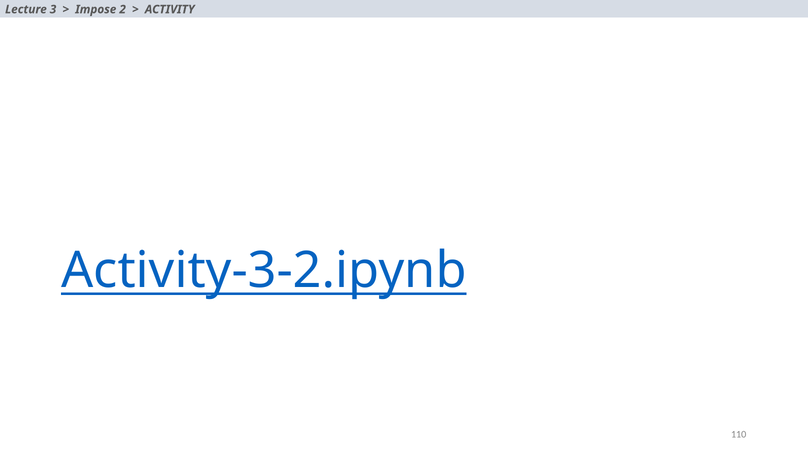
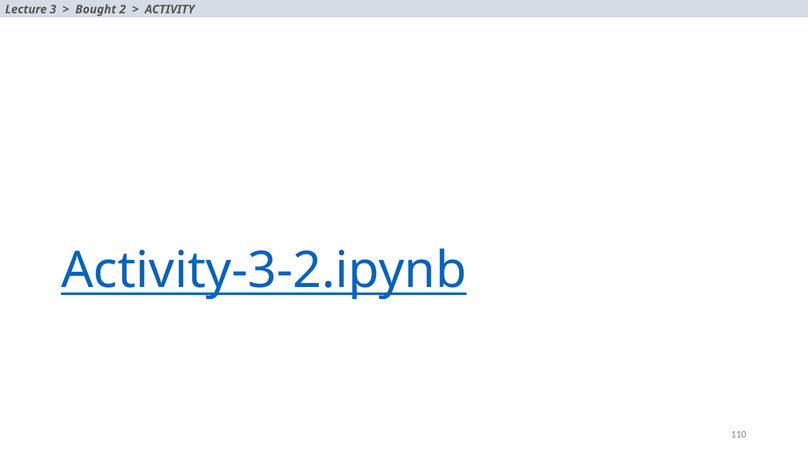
Impose: Impose -> Bought (96, 9)
